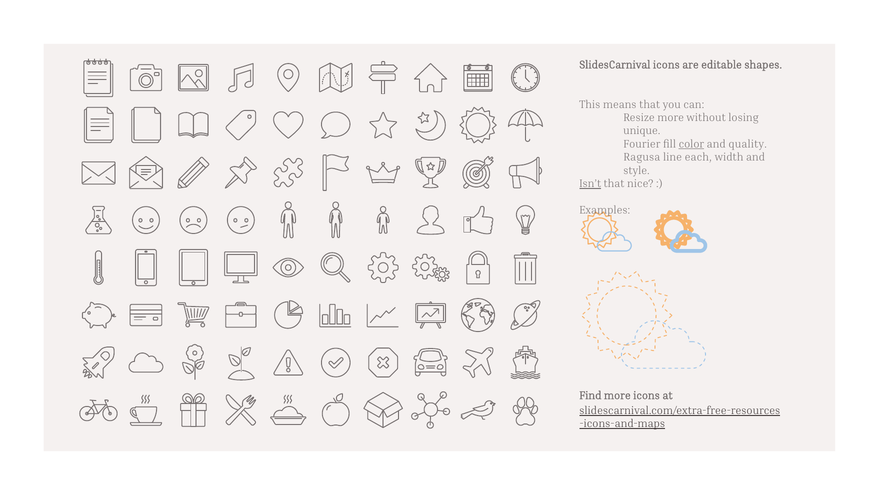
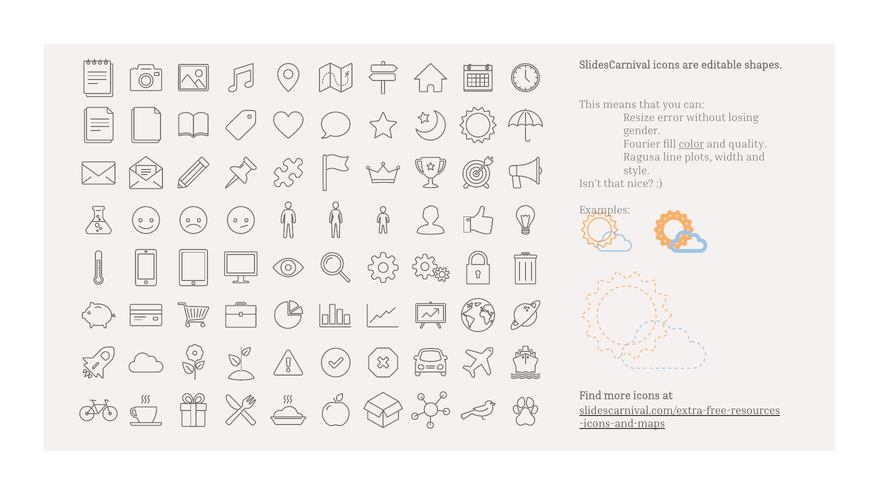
Resize more: more -> error (671, 117)
unique: unique -> gender (642, 131)
each: each -> plots (698, 157)
Isn’t underline: present -> none (590, 184)
